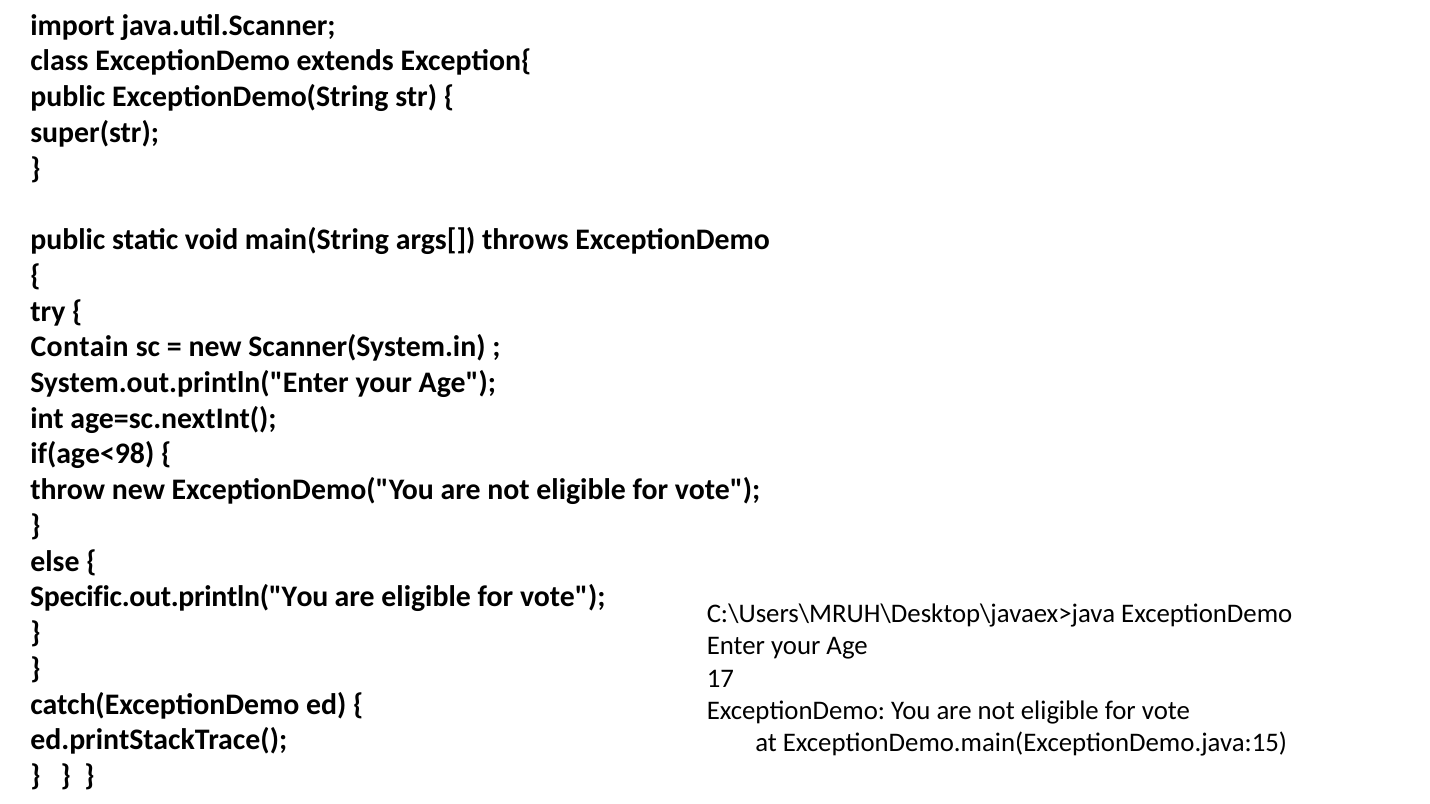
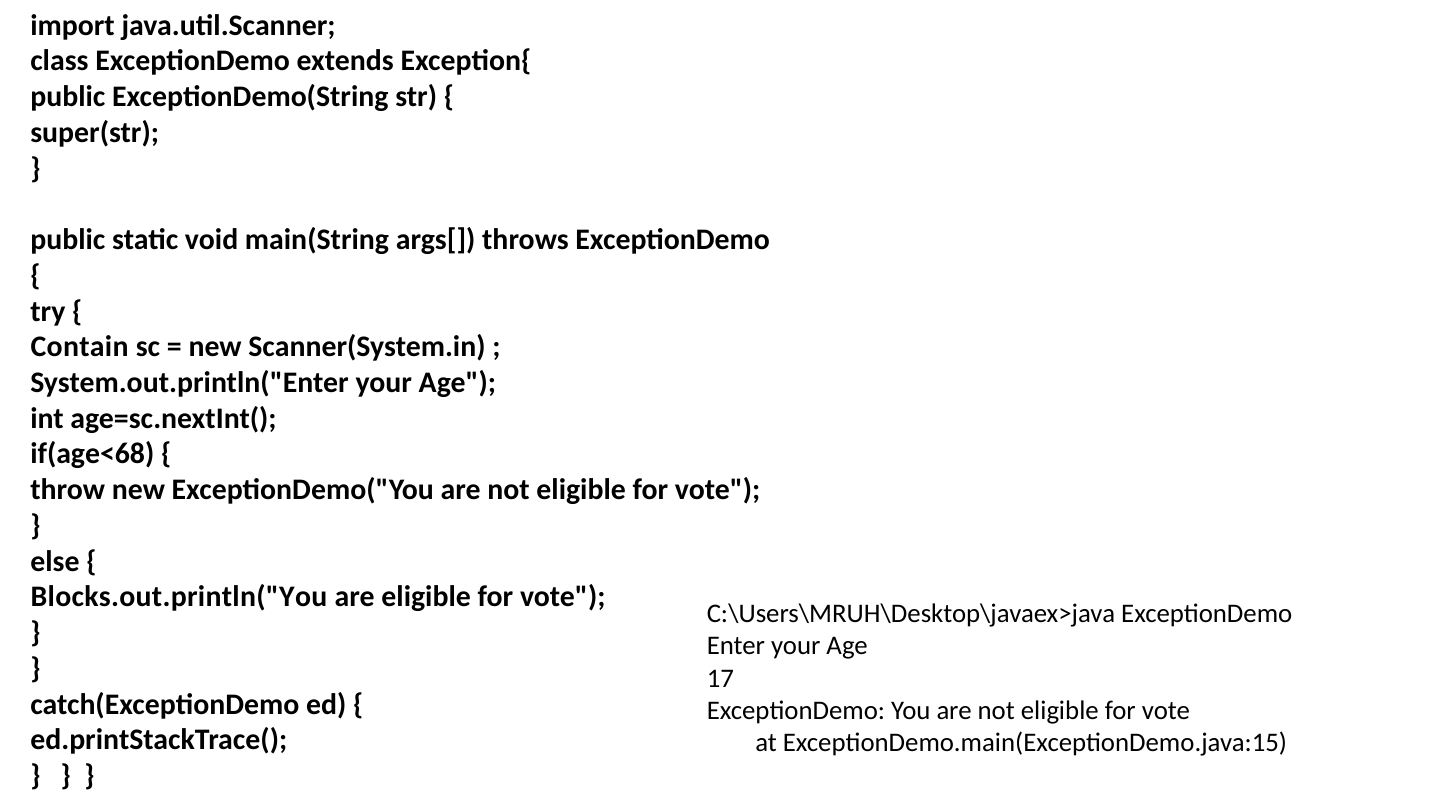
if(age<98: if(age<98 -> if(age<68 (92, 454)
Specific.out.println("You: Specific.out.println("You -> Blocks.out.println("You (179, 597)
